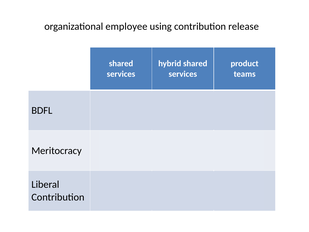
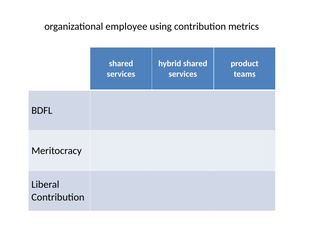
release: release -> metrics (244, 26)
